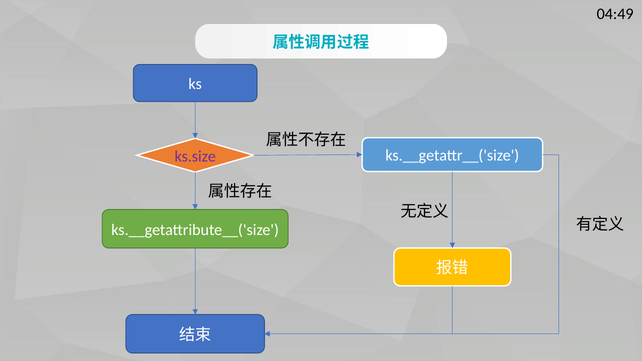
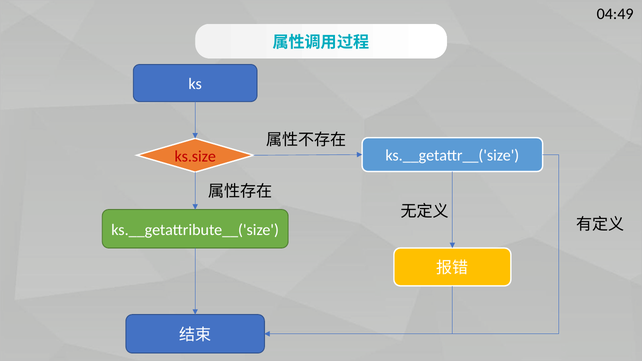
ks.size colour: purple -> red (195, 156)
